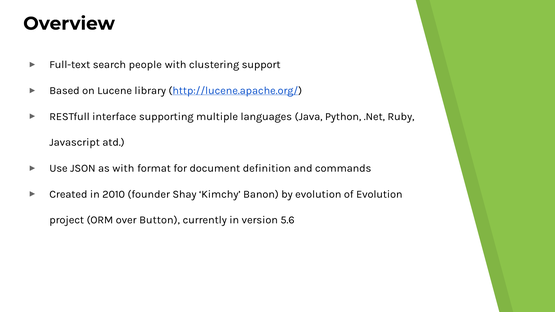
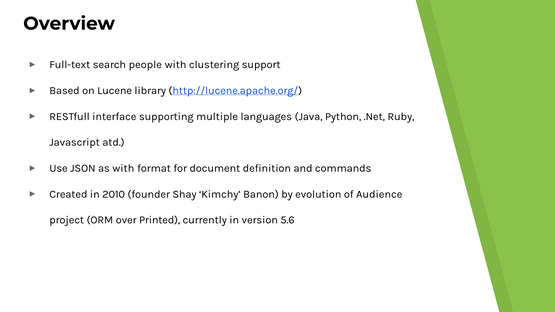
of Evolution: Evolution -> Audience (379, 194)
Button: Button -> Printed (160, 220)
